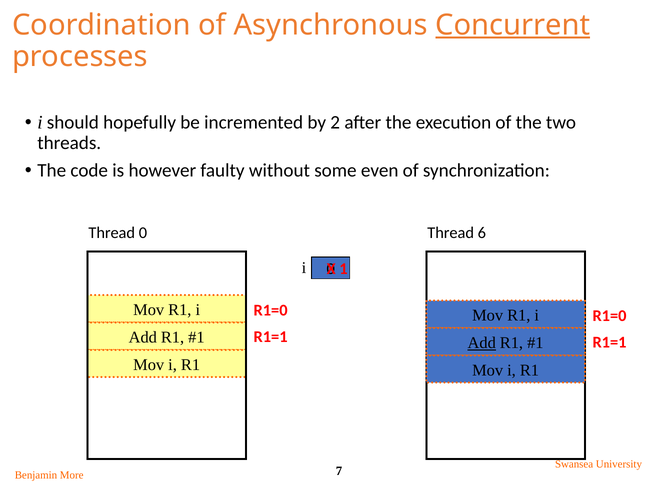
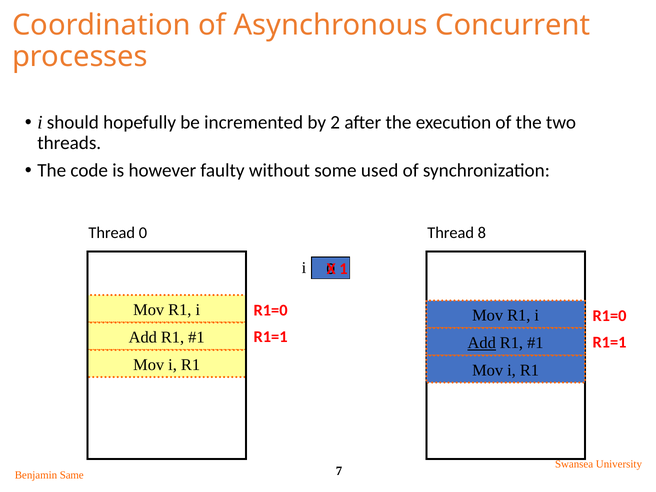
Concurrent underline: present -> none (513, 25)
even: even -> used (380, 171)
6: 6 -> 8 (482, 233)
More: More -> Same (72, 475)
